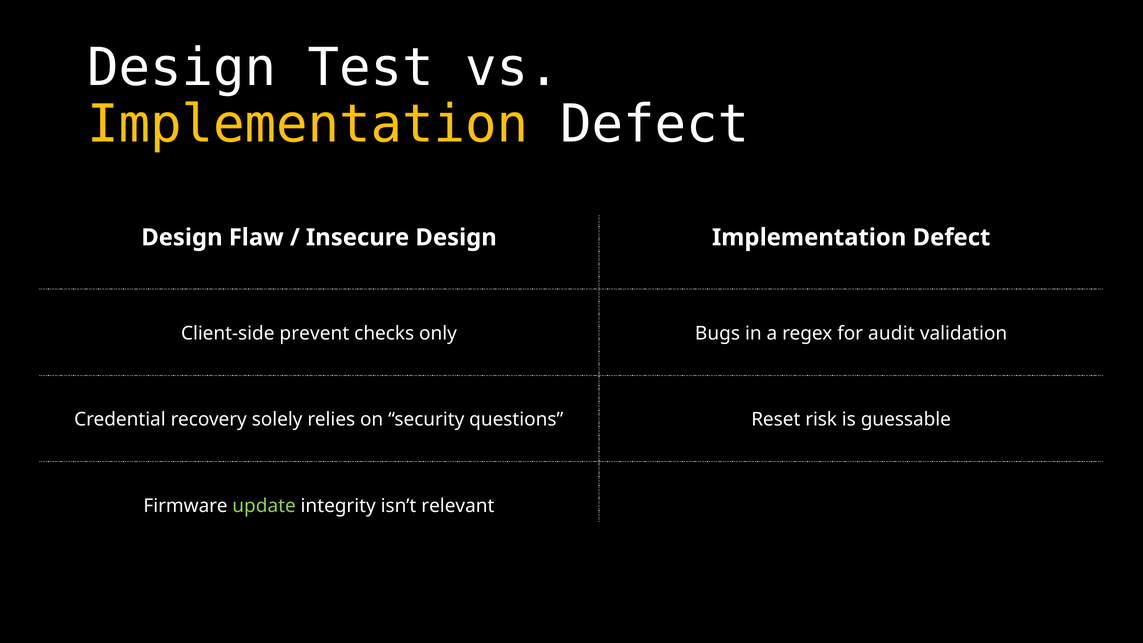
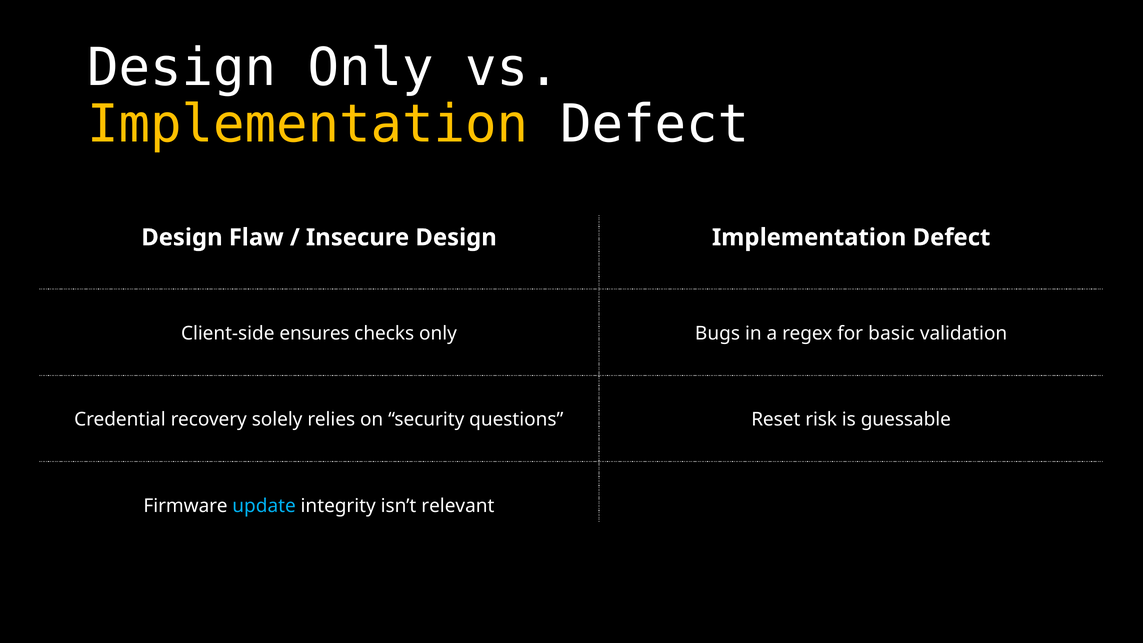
Design Test: Test -> Only (371, 68)
prevent: prevent -> ensures (315, 333)
audit: audit -> basic (891, 333)
update colour: light green -> light blue (264, 506)
